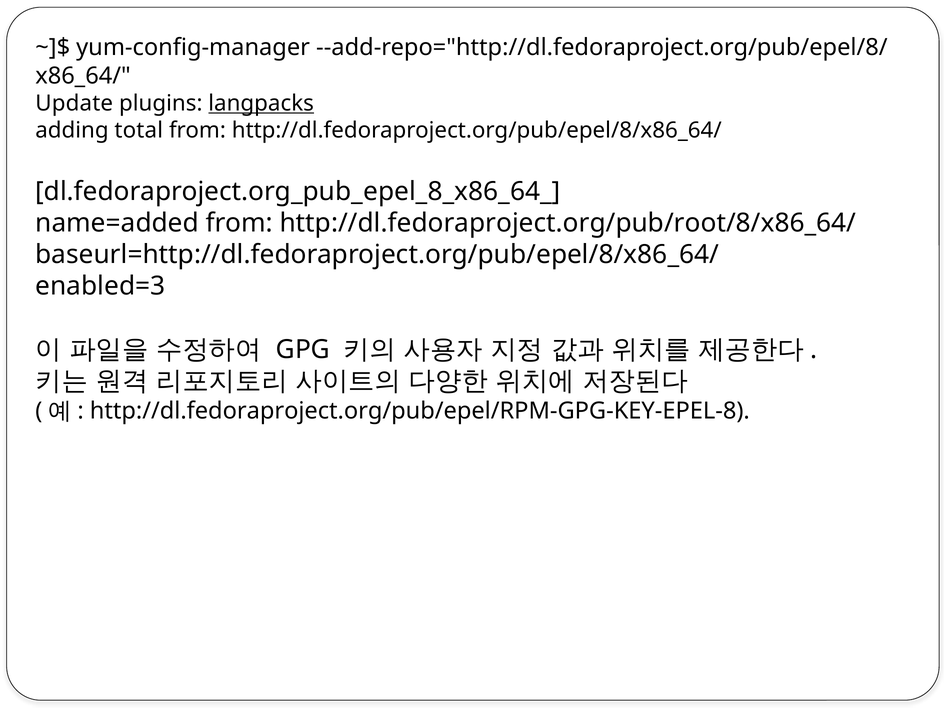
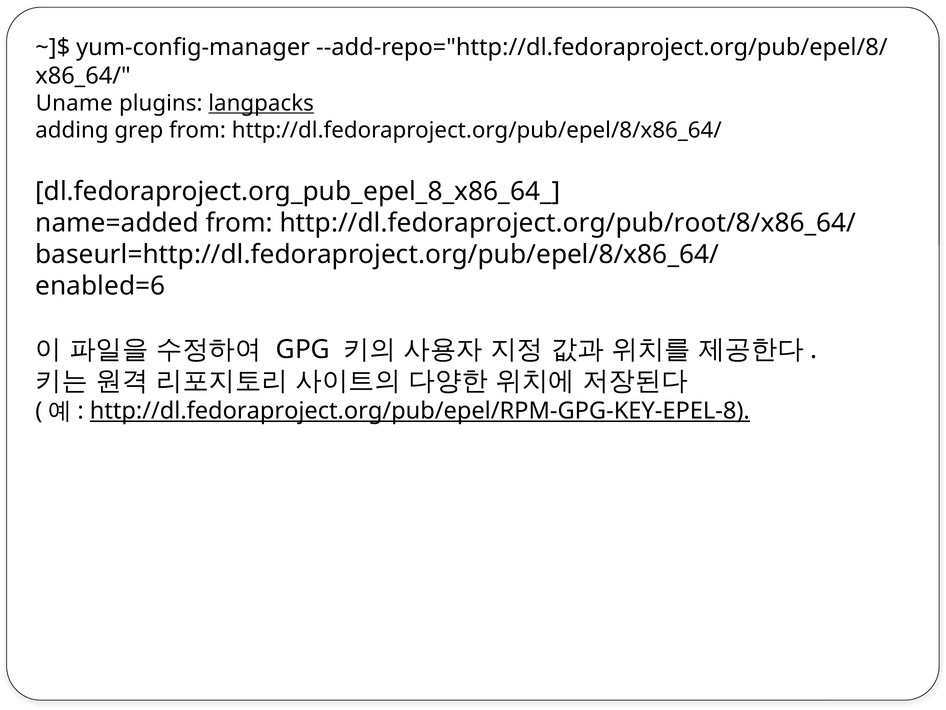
Update: Update -> Uname (74, 103)
total: total -> grep (139, 130)
enabled=3: enabled=3 -> enabled=6 (100, 286)
http://dl.fedoraproject.org/pub/epel/RPM-GPG-KEY-EPEL-8 underline: none -> present (420, 411)
